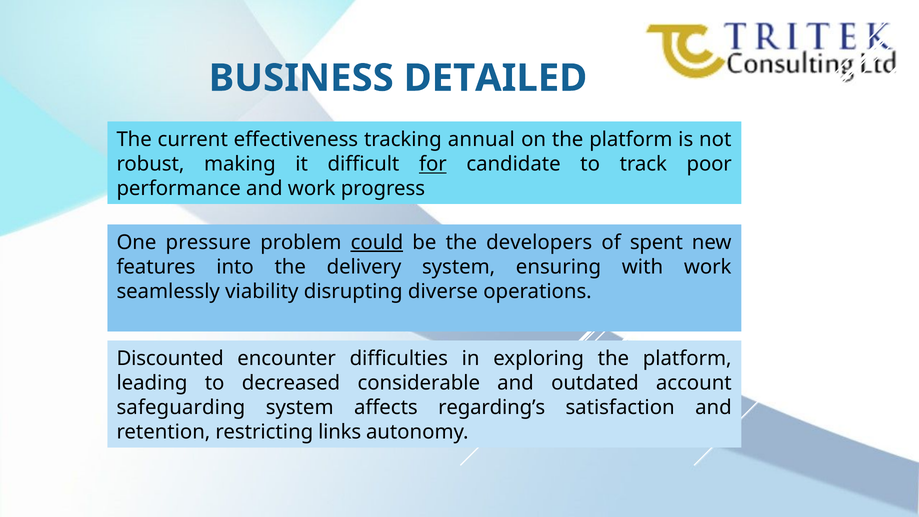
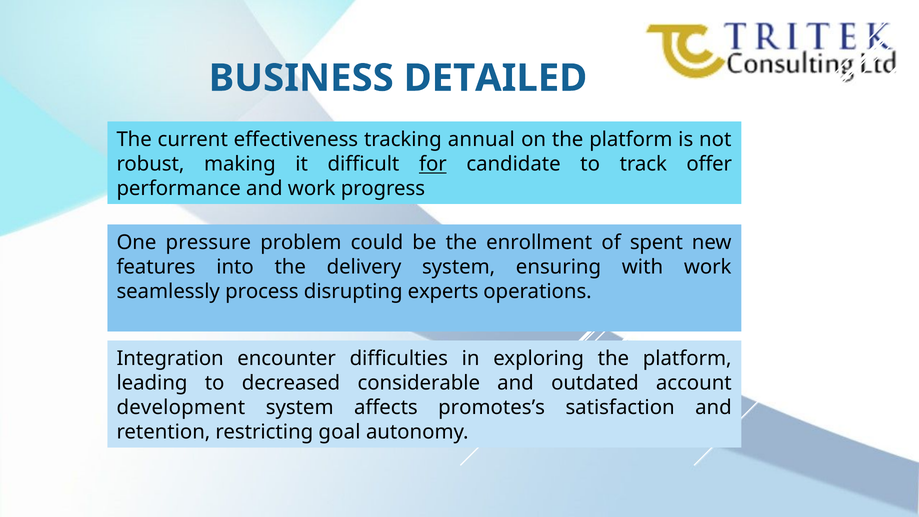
poor: poor -> offer (709, 164)
could underline: present -> none (377, 243)
developers: developers -> enrollment (539, 243)
viability: viability -> process (262, 292)
diverse: diverse -> experts (443, 292)
Discounted: Discounted -> Integration (170, 359)
safeguarding: safeguarding -> development (181, 408)
regarding’s: regarding’s -> promotes’s (492, 408)
links: links -> goal (339, 432)
